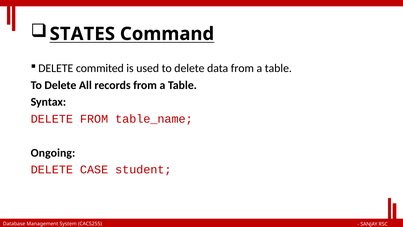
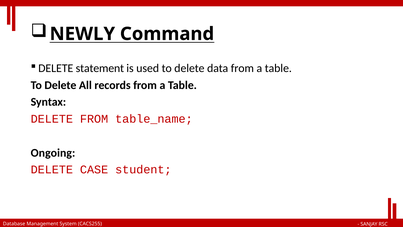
STATES: STATES -> NEWLY (82, 34)
commited: commited -> statement (100, 68)
